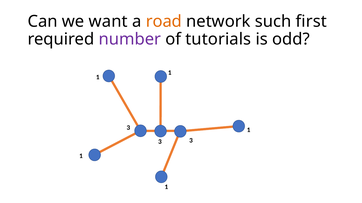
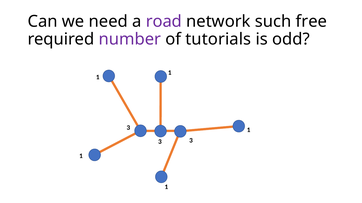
want: want -> need (108, 21)
road colour: orange -> purple (164, 21)
first: first -> free (311, 21)
